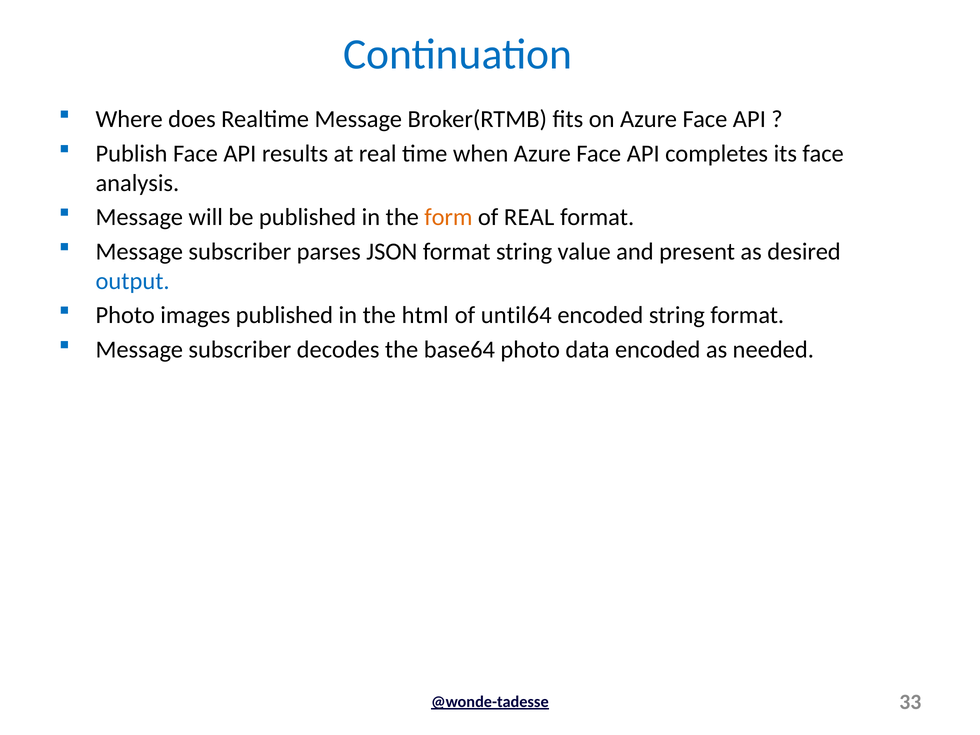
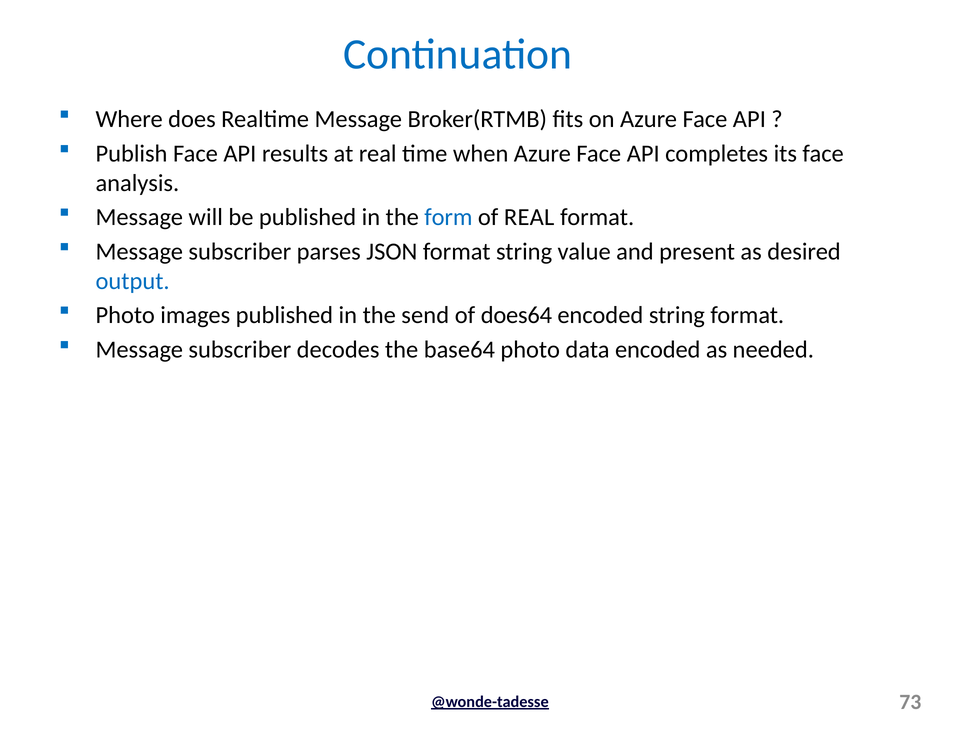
form colour: orange -> blue (448, 217)
html: html -> send (425, 315)
until64: until64 -> does64 (516, 315)
33: 33 -> 73 (910, 702)
